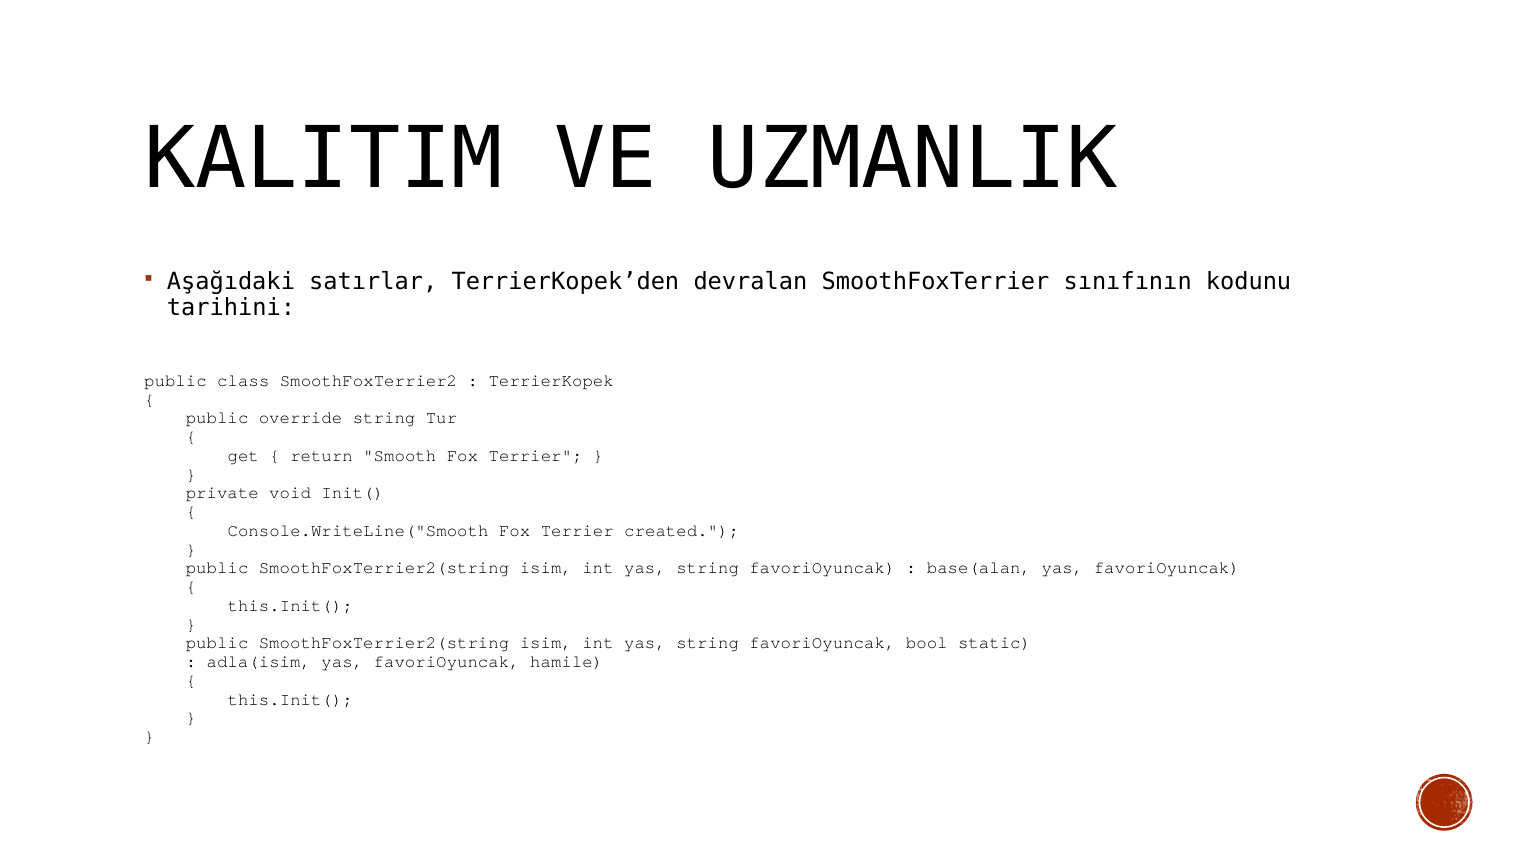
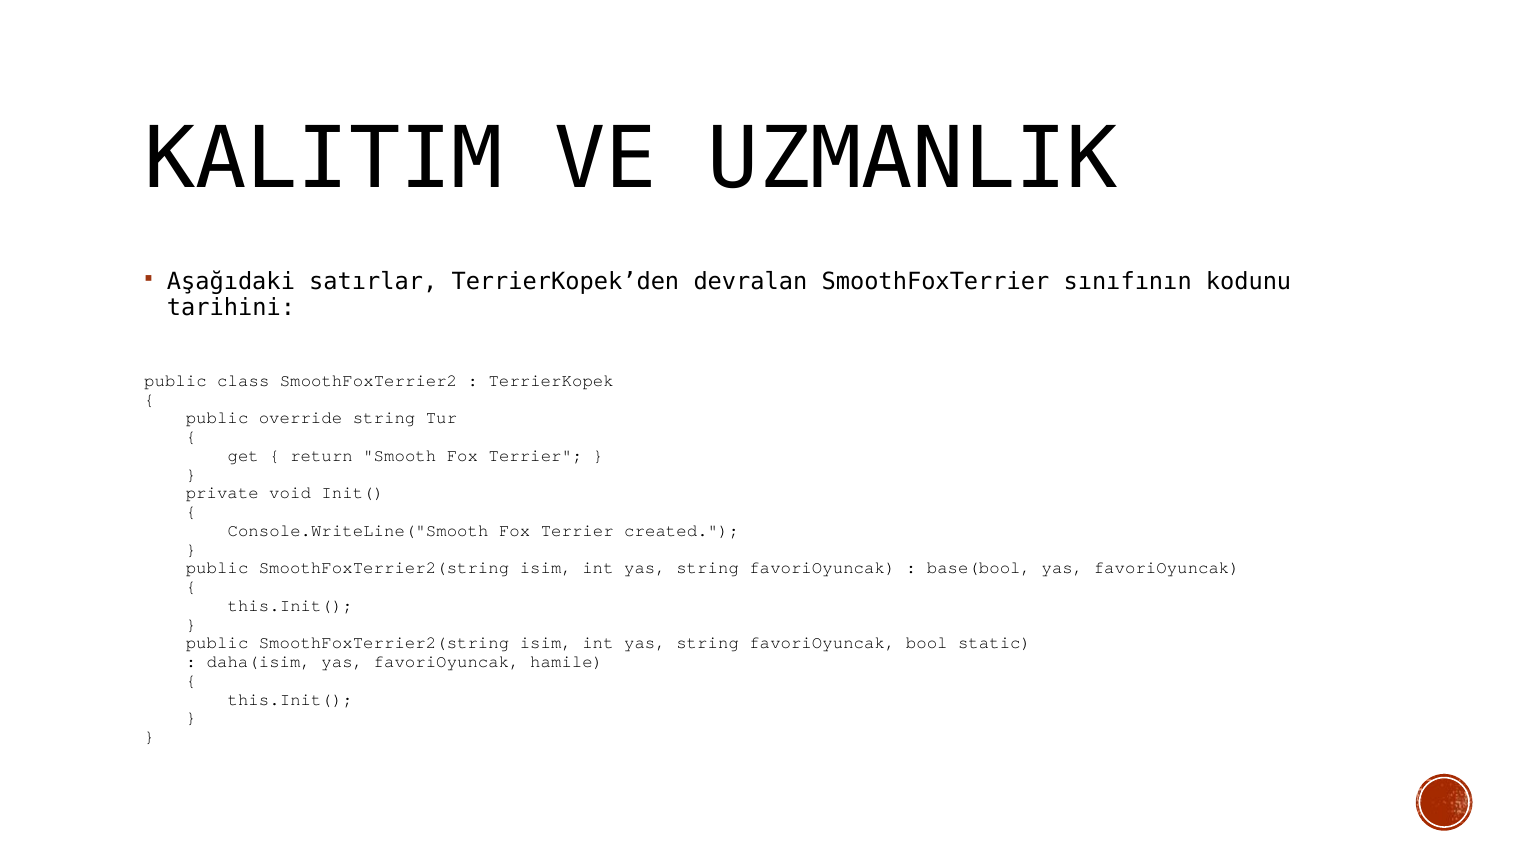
base(alan: base(alan -> base(bool (979, 568)
adla(isim: adla(isim -> daha(isim (259, 662)
